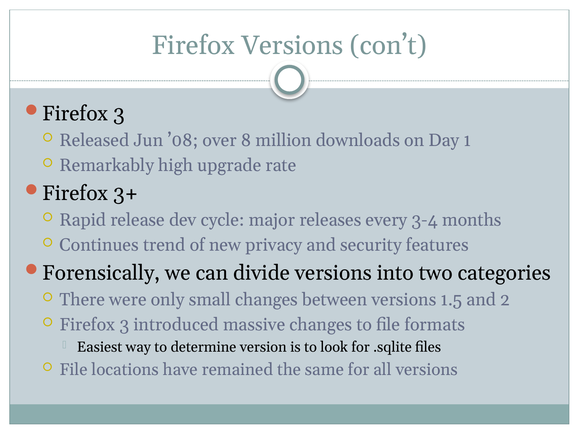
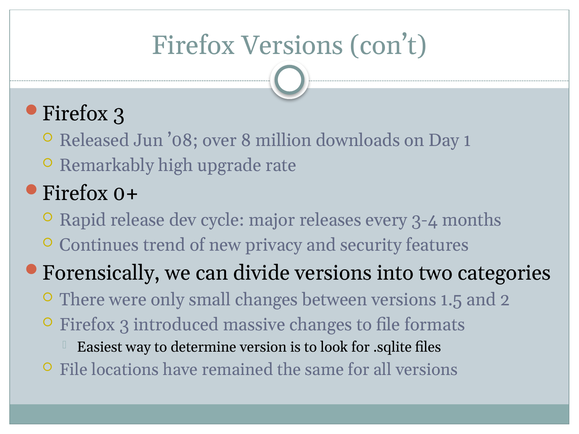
3+: 3+ -> 0+ (126, 193)
